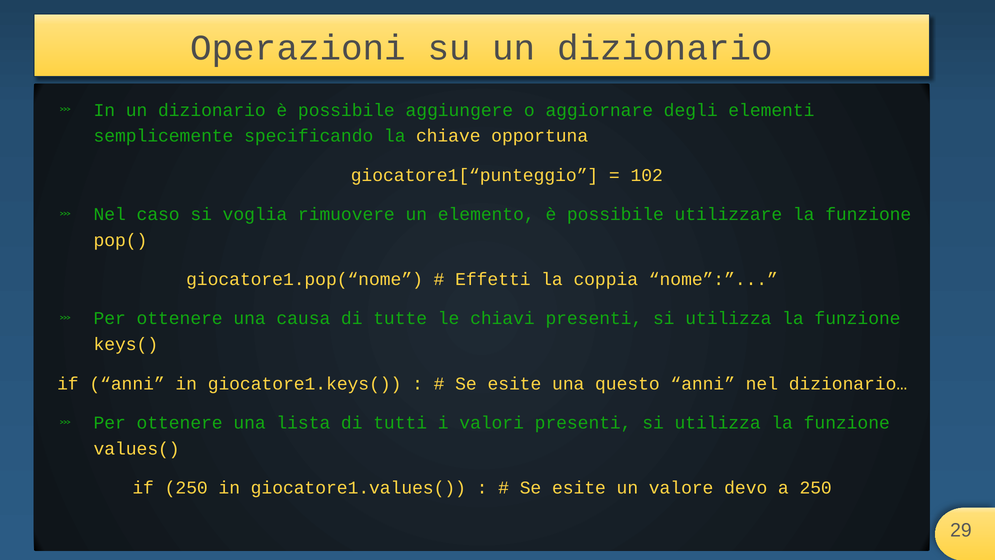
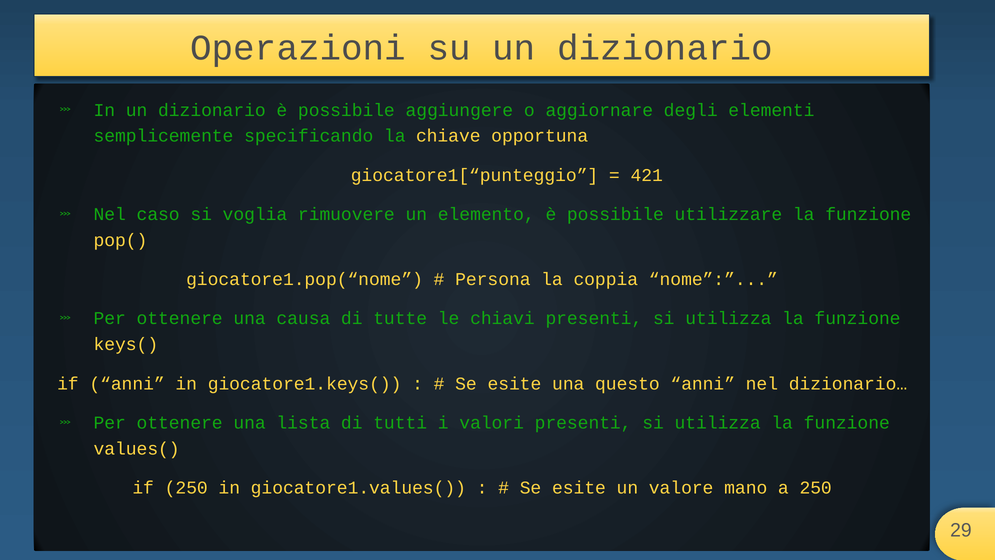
102: 102 -> 421 (647, 175)
Effetti: Effetti -> Persona (493, 279)
devo: devo -> mano (746, 488)
